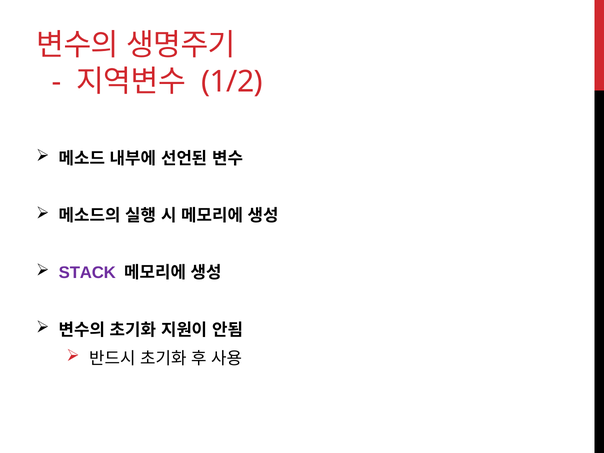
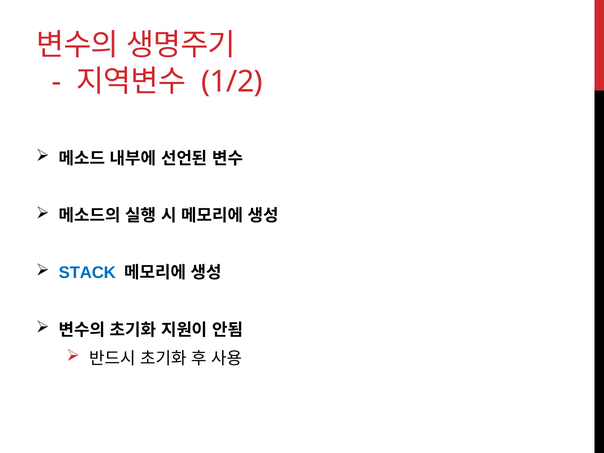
STACK colour: purple -> blue (87, 273)
